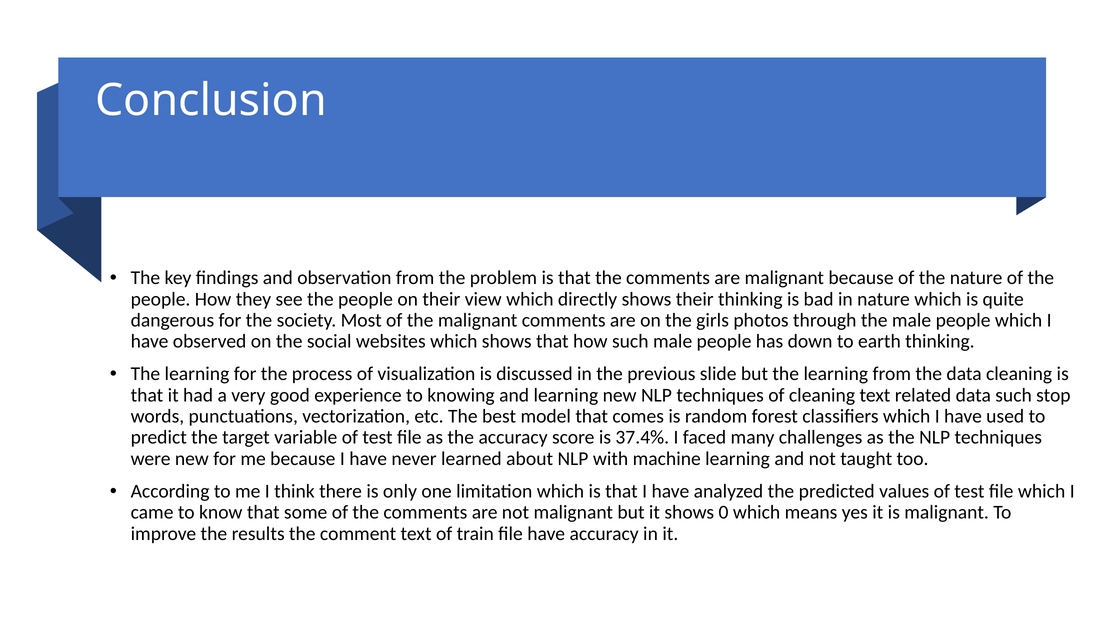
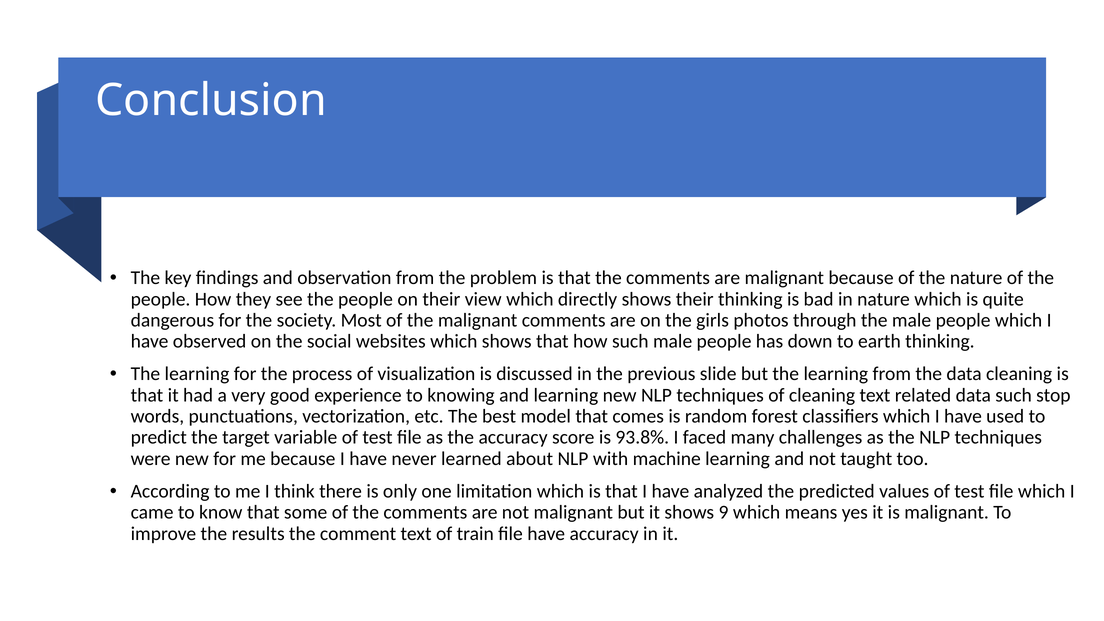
37.4%: 37.4% -> 93.8% (642, 437)
0: 0 -> 9 (723, 512)
